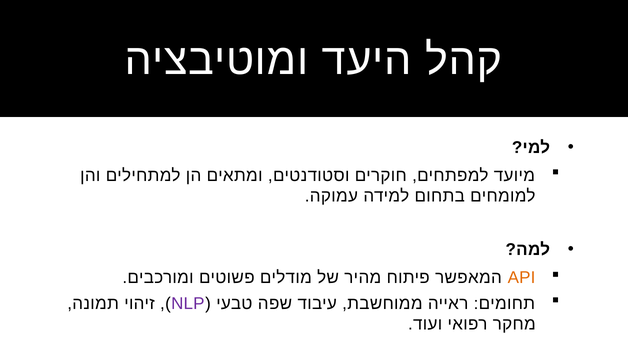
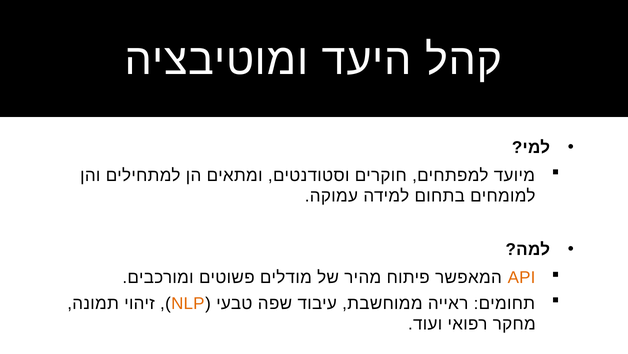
NLP colour: purple -> orange (188, 303)
